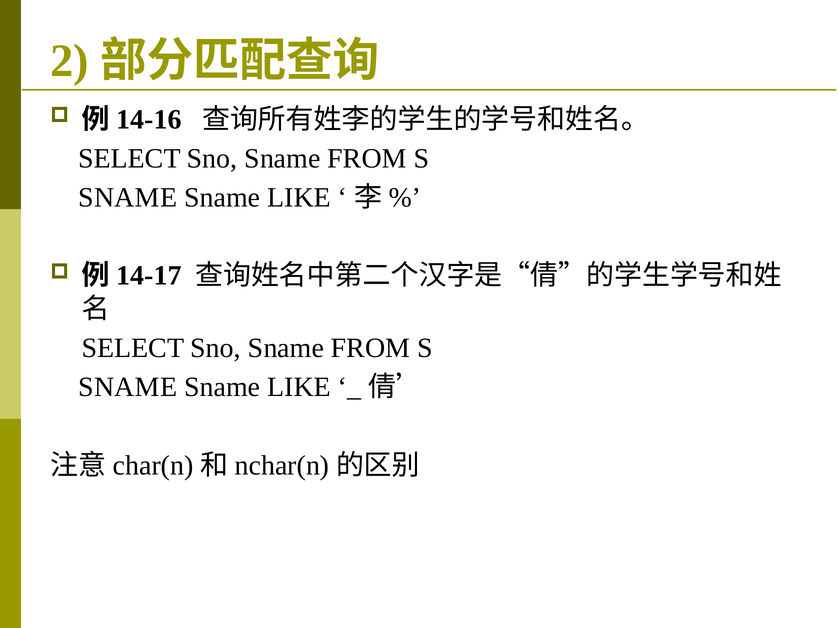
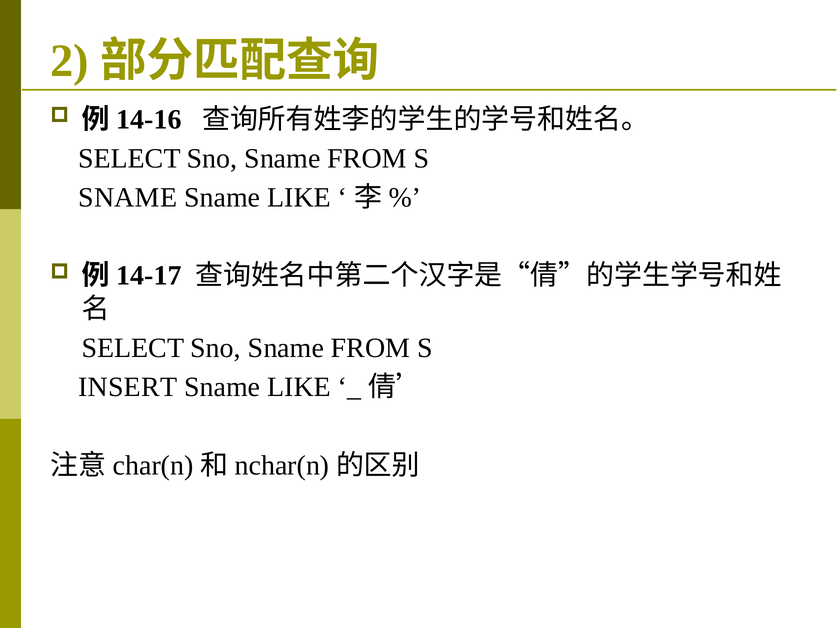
SNAME: SNAME -> INSERT (128, 387)
